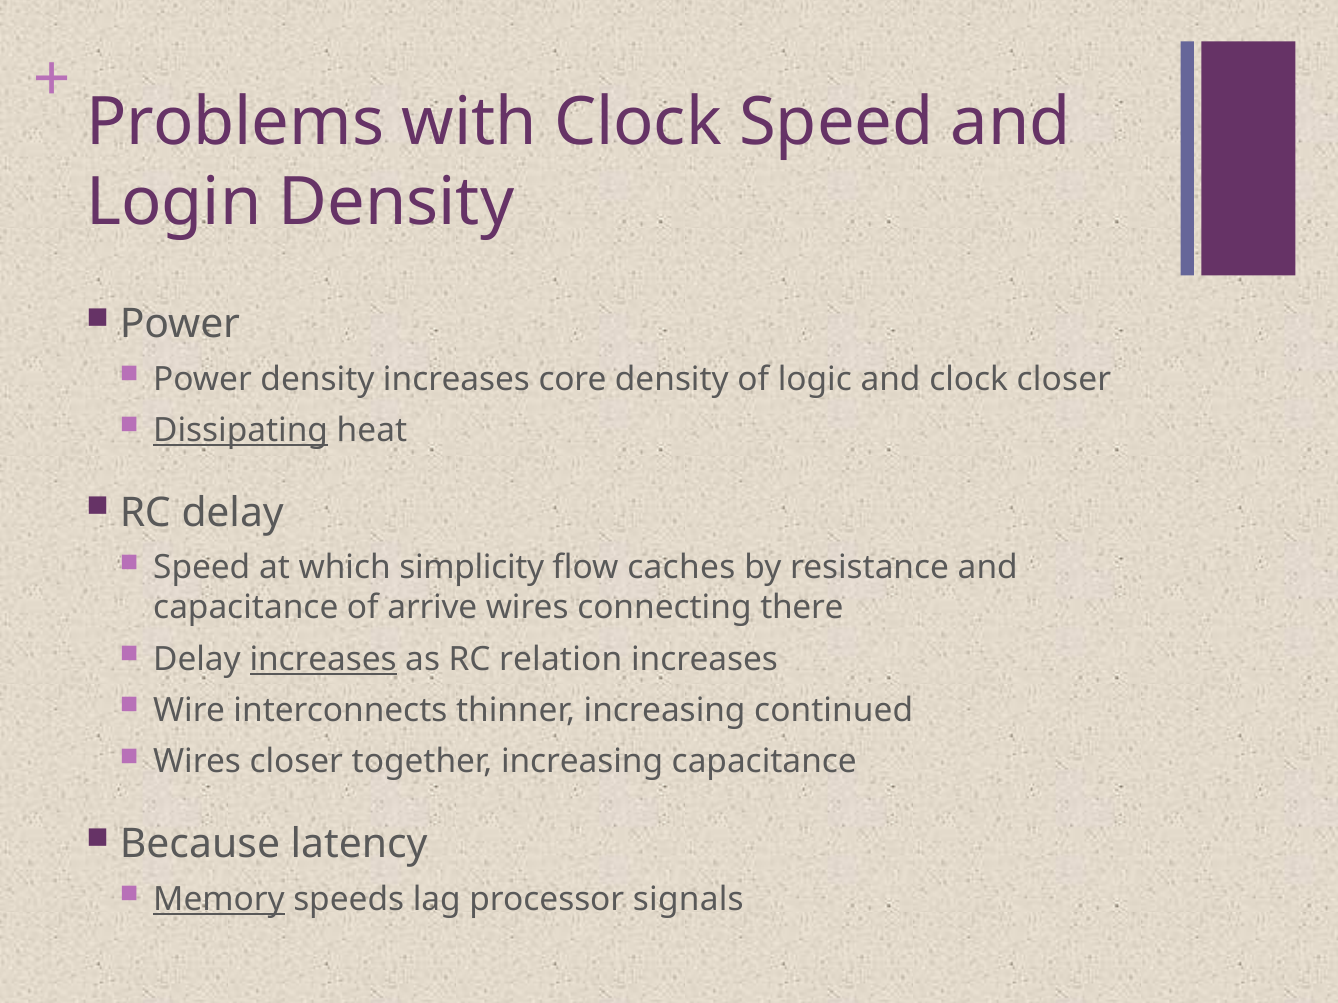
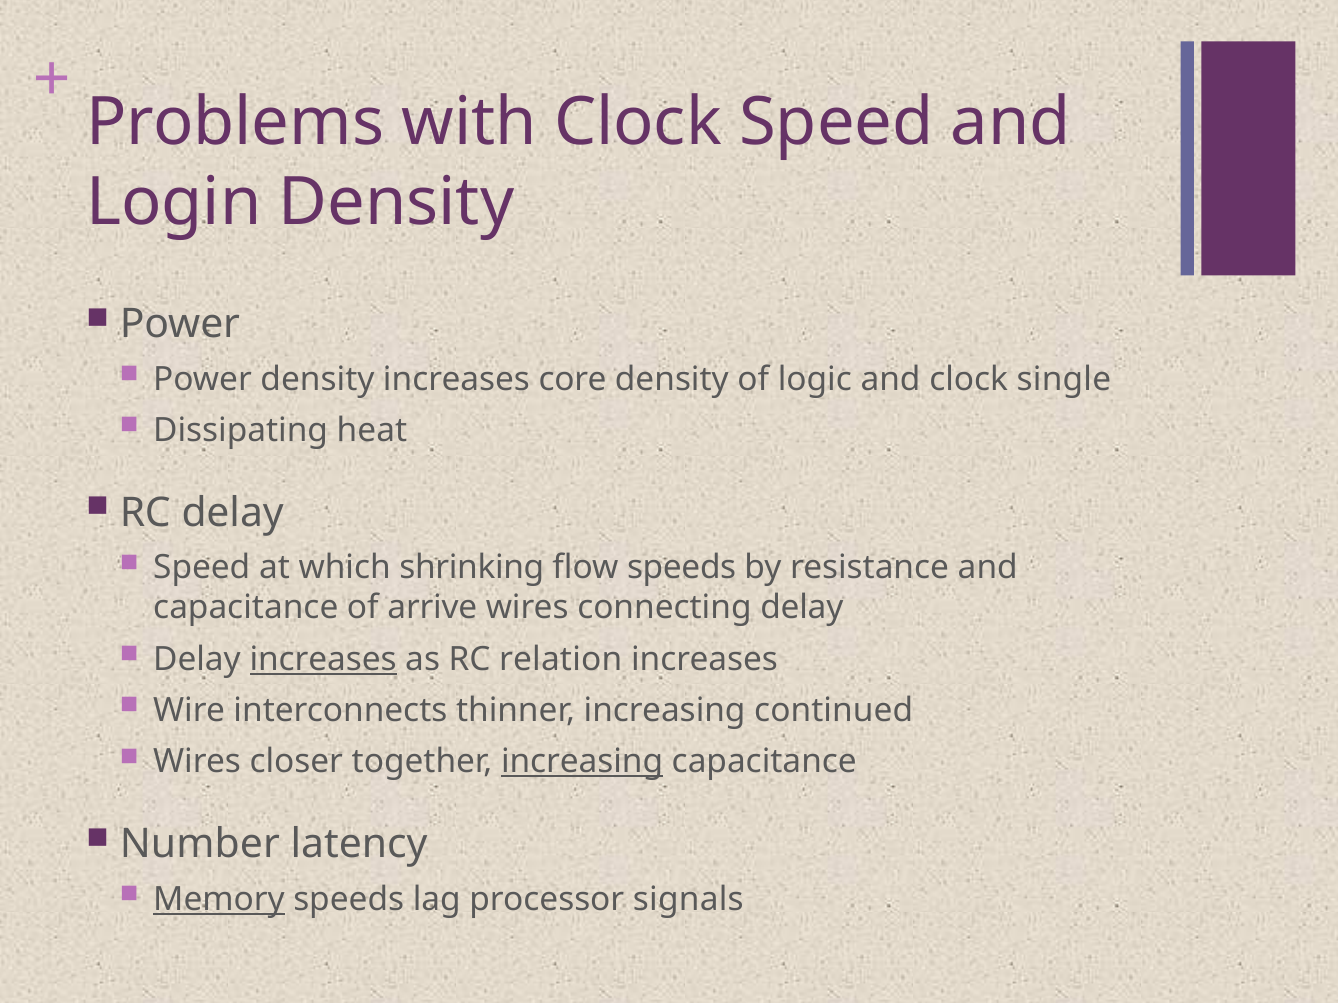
clock closer: closer -> single (1064, 379)
Dissipating underline: present -> none (241, 431)
simplicity: simplicity -> shrinking (472, 568)
flow caches: caches -> speeds (682, 568)
connecting there: there -> delay (802, 608)
increasing underline: none -> present (582, 762)
Because: Because -> Number (200, 844)
